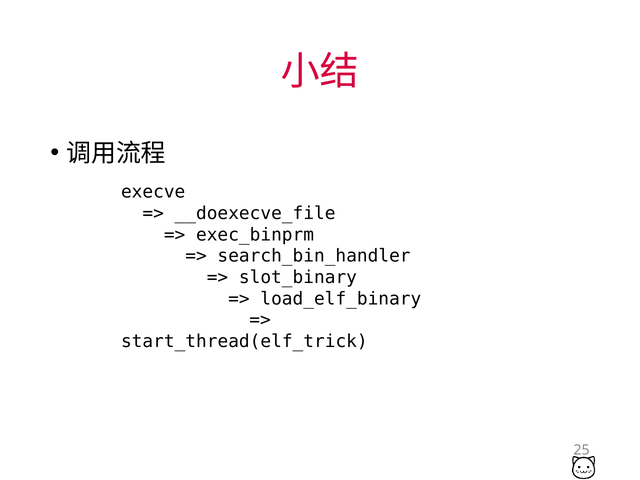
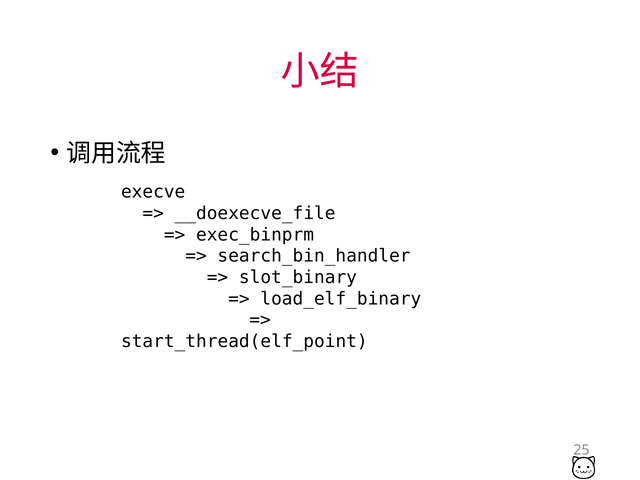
start_thread(elf_trick: start_thread(elf_trick -> start_thread(elf_point (244, 341)
